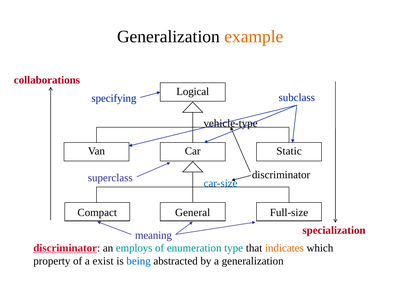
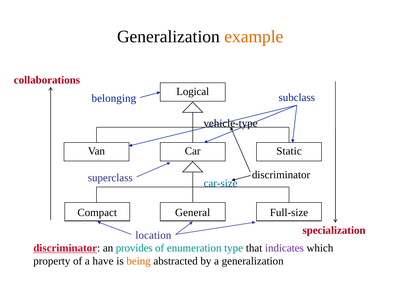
specifying: specifying -> belonging (114, 98)
meaning: meaning -> location (153, 235)
employs: employs -> provides (134, 248)
indicates colour: orange -> purple (284, 248)
exist: exist -> have (103, 261)
being colour: blue -> orange (139, 261)
